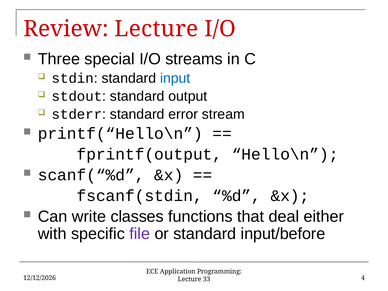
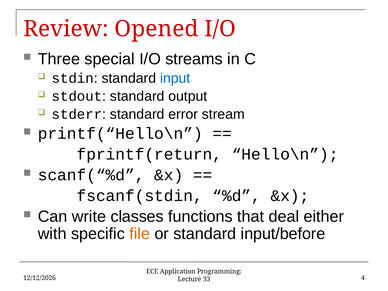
Review Lecture: Lecture -> Opened (156, 29)
fprintf(output: fprintf(output -> fprintf(return (149, 154)
file colour: purple -> orange (140, 234)
